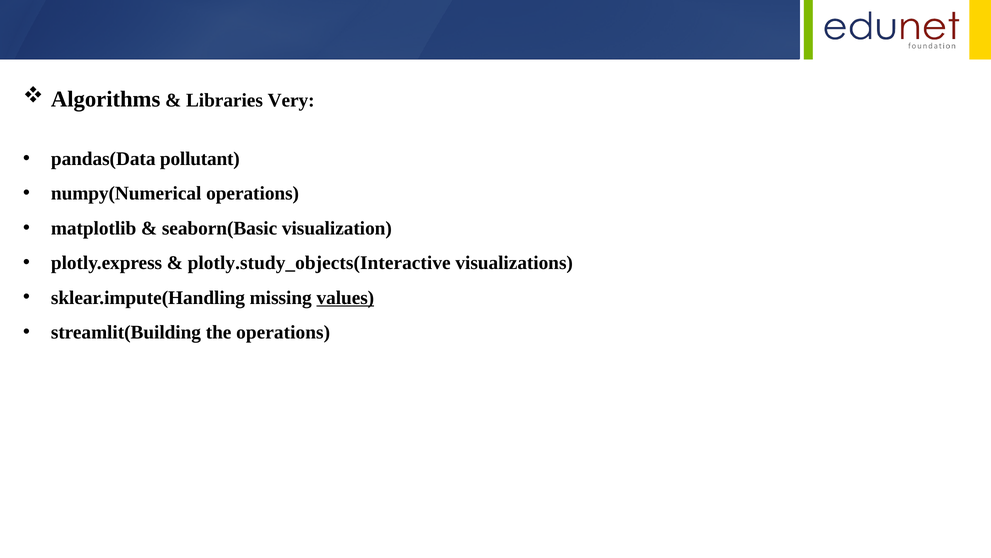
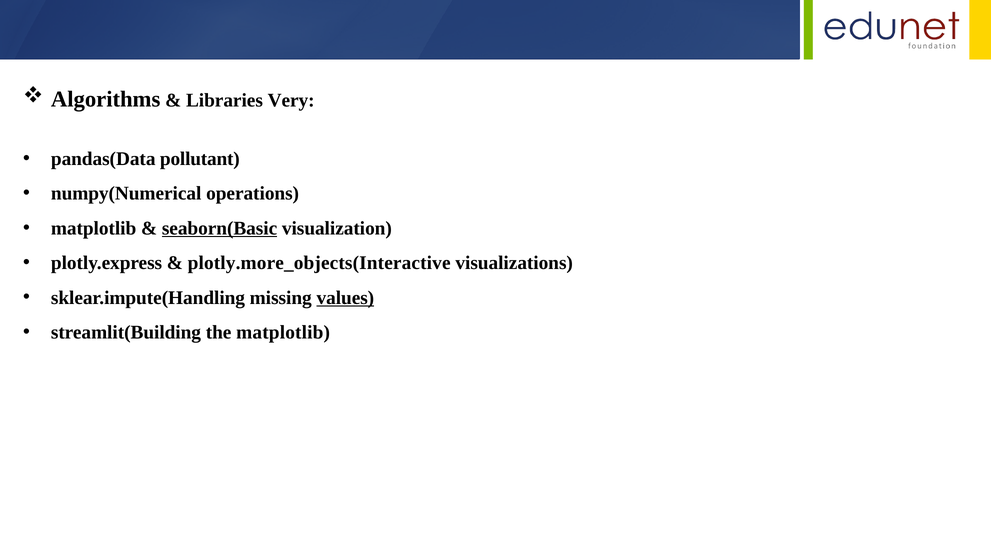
seaborn(Basic underline: none -> present (220, 228)
plotly.study_objects(Interactive: plotly.study_objects(Interactive -> plotly.more_objects(Interactive (319, 263)
the operations: operations -> matplotlib (283, 332)
